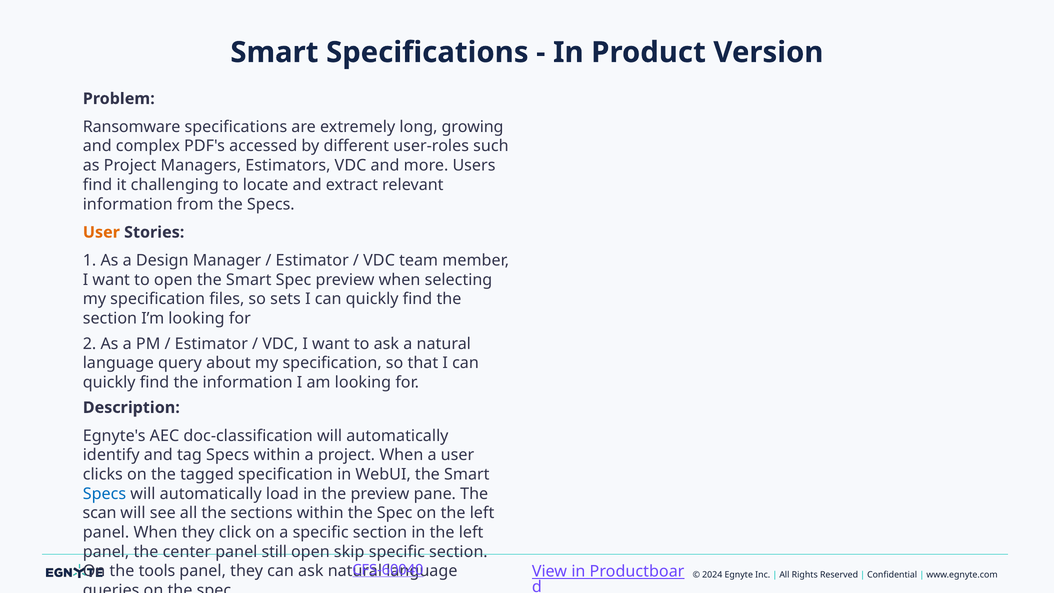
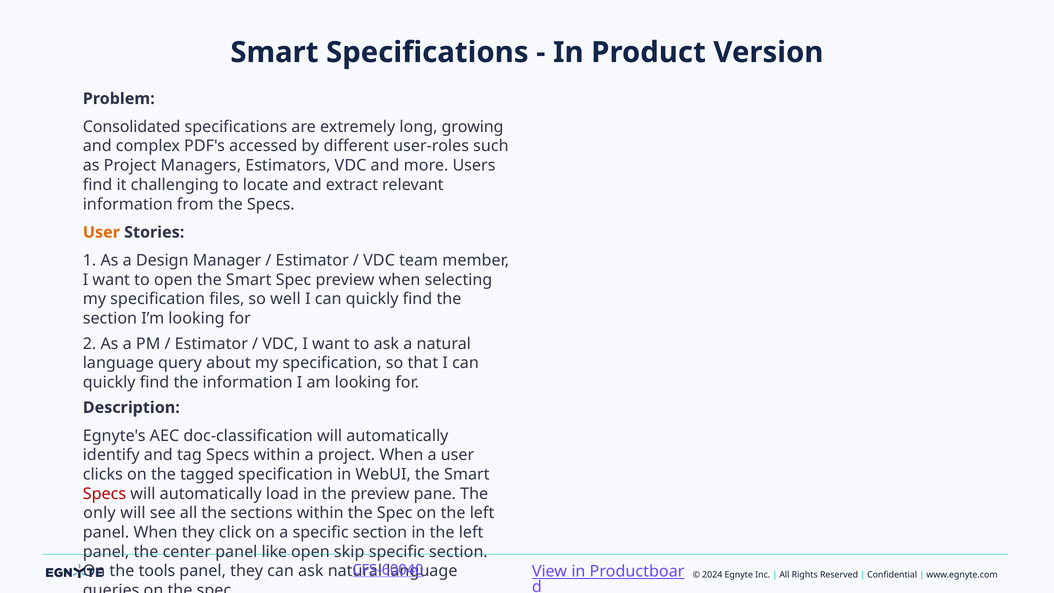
Ransomware: Ransomware -> Consolidated (132, 127)
sets: sets -> well (285, 299)
Specs colour: blue -> red (104, 494)
scan: scan -> only (99, 513)
still: still -> like (274, 552)
